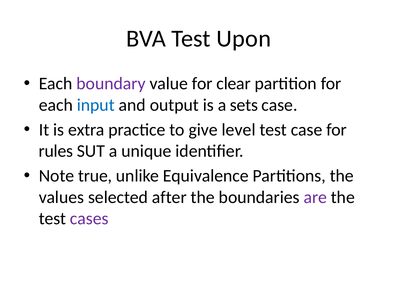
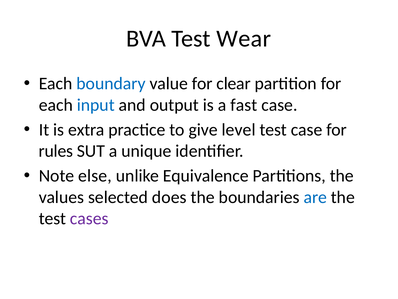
Upon: Upon -> Wear (244, 39)
boundary colour: purple -> blue (111, 84)
sets: sets -> fast (244, 105)
true: true -> else (95, 176)
after: after -> does (169, 197)
are colour: purple -> blue (315, 197)
